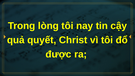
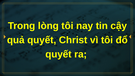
được: được -> quyết (58, 54)
